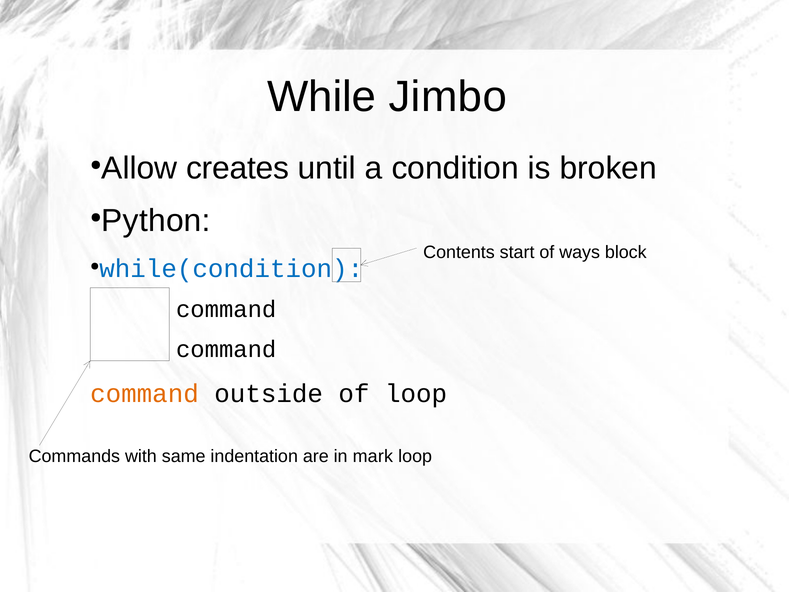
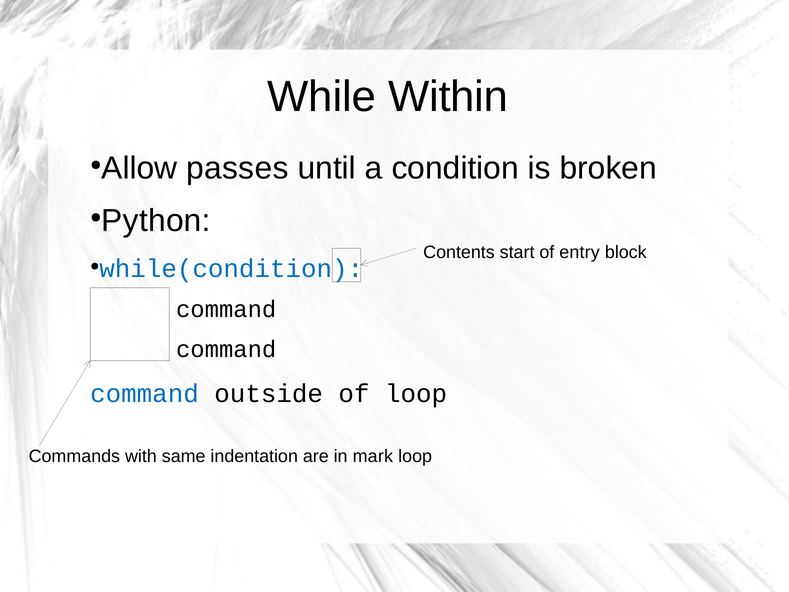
Jimbo: Jimbo -> Within (448, 97)
creates: creates -> passes (237, 168)
ways: ways -> entry (580, 252)
command colour: orange -> blue (144, 394)
